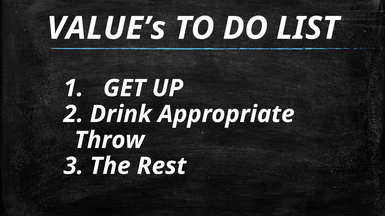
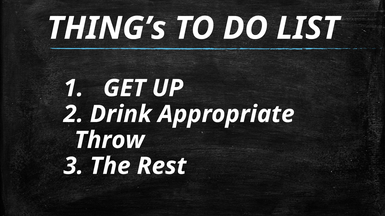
VALUE’s: VALUE’s -> THING’s (107, 28)
